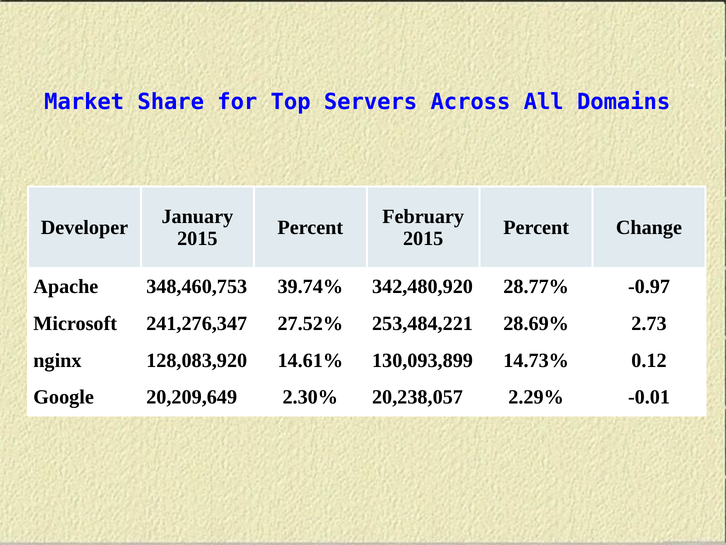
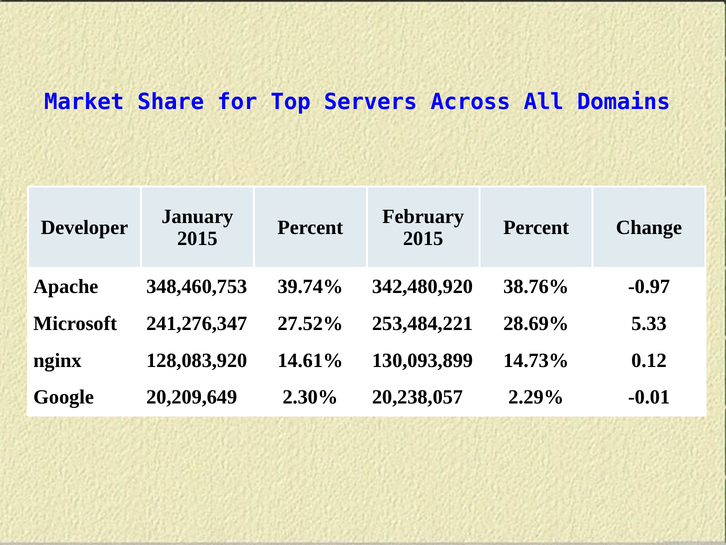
28.77%: 28.77% -> 38.76% (536, 286)
2.73: 2.73 -> 5.33 (649, 323)
